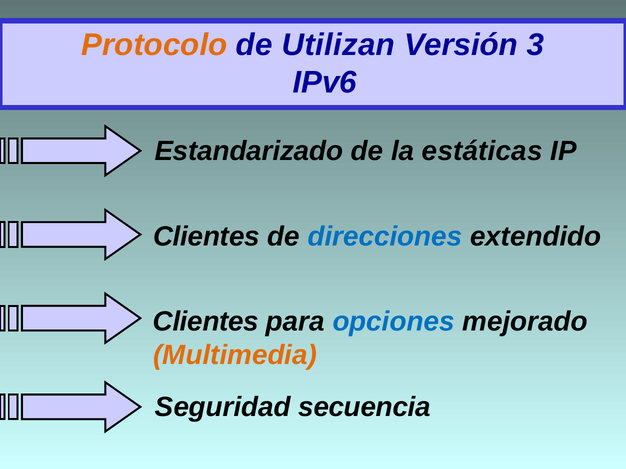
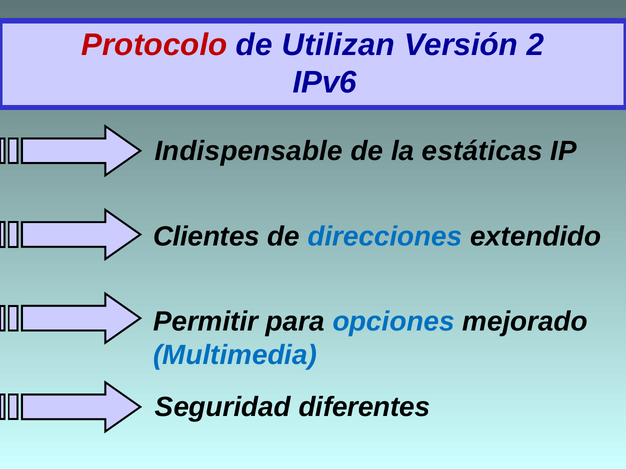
Protocolo colour: orange -> red (154, 45)
3: 3 -> 2 (535, 45)
Estandarizado: Estandarizado -> Indispensable (249, 151)
Clientes: Clientes -> Permitir (206, 322)
Multimedia colour: orange -> blue (235, 355)
secuencia: secuencia -> diferentes (364, 408)
